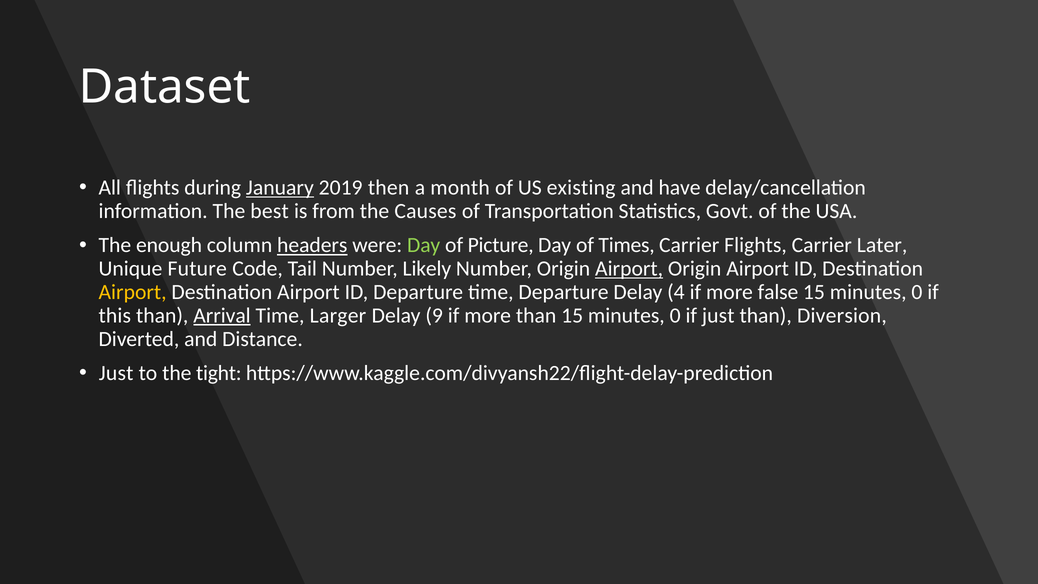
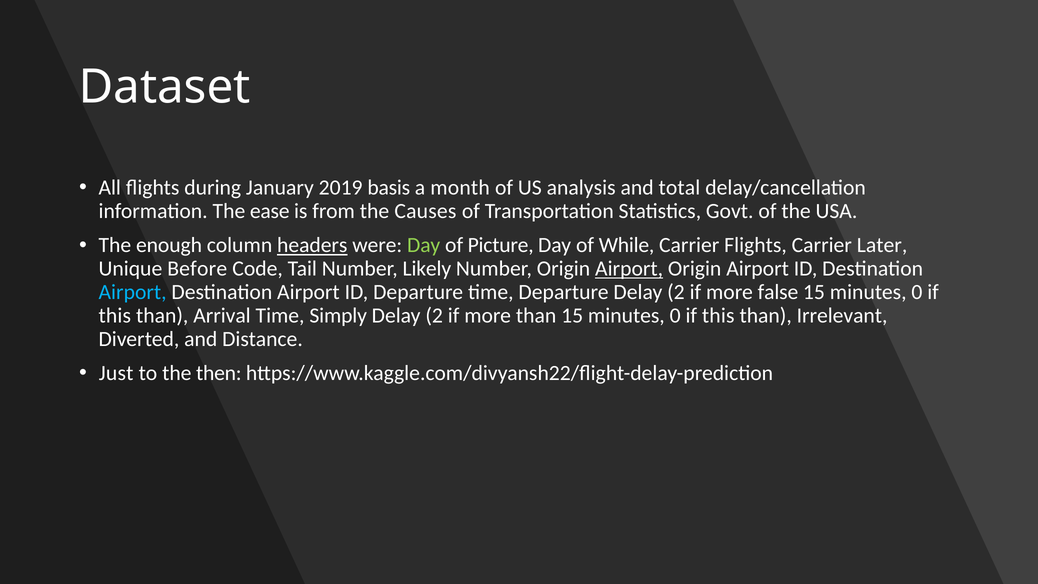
January underline: present -> none (280, 188)
then: then -> basis (389, 188)
existing: existing -> analysis (581, 188)
have: have -> total (679, 188)
best: best -> ease (270, 211)
Times: Times -> While (627, 245)
Future: Future -> Before (197, 269)
Airport colour: yellow -> light blue (133, 292)
Departure Delay 4: 4 -> 2 (676, 292)
Arrival underline: present -> none (222, 315)
Larger: Larger -> Simply (338, 315)
9: 9 -> 2 (434, 315)
just: just -> this (718, 315)
Diversion: Diversion -> Irrelevant (842, 315)
tight: tight -> then (219, 373)
